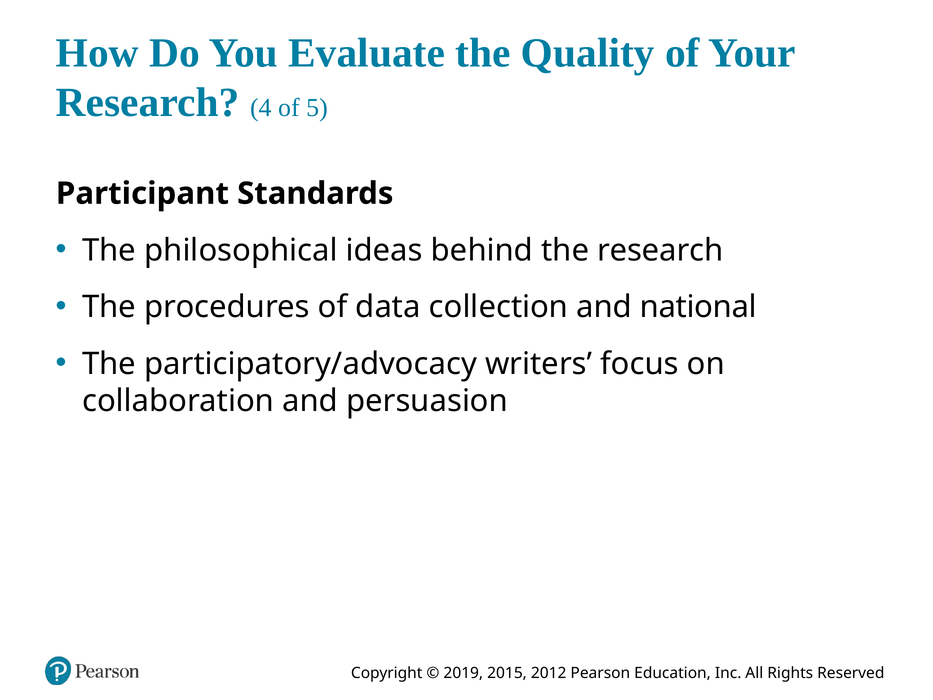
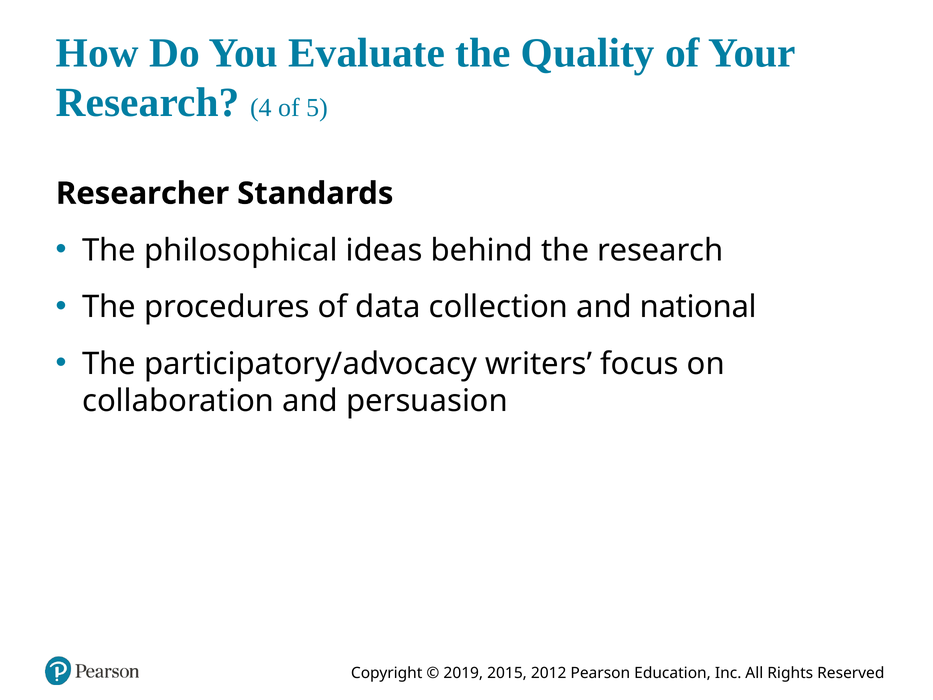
Participant: Participant -> Researcher (143, 193)
